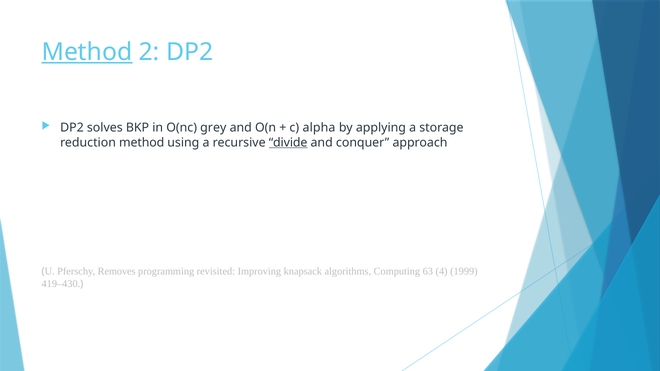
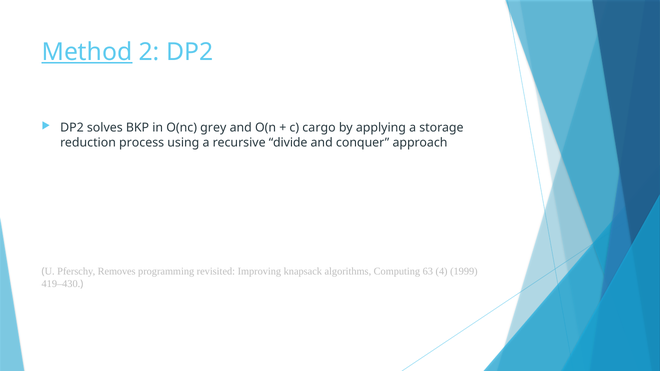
alpha: alpha -> cargo (319, 128)
reduction method: method -> process (142, 143)
divide underline: present -> none (288, 143)
